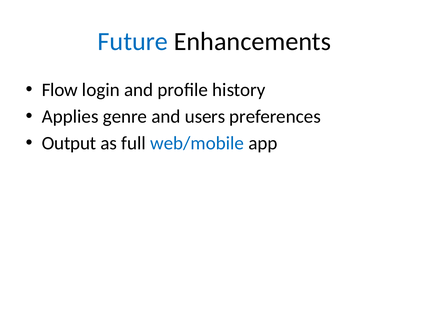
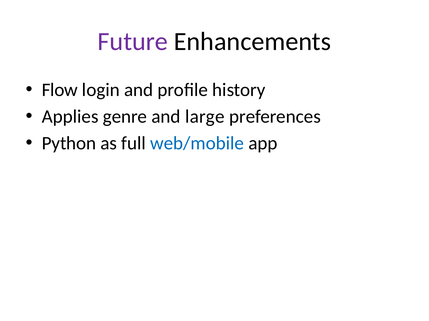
Future colour: blue -> purple (133, 42)
users: users -> large (205, 117)
Output: Output -> Python (69, 143)
